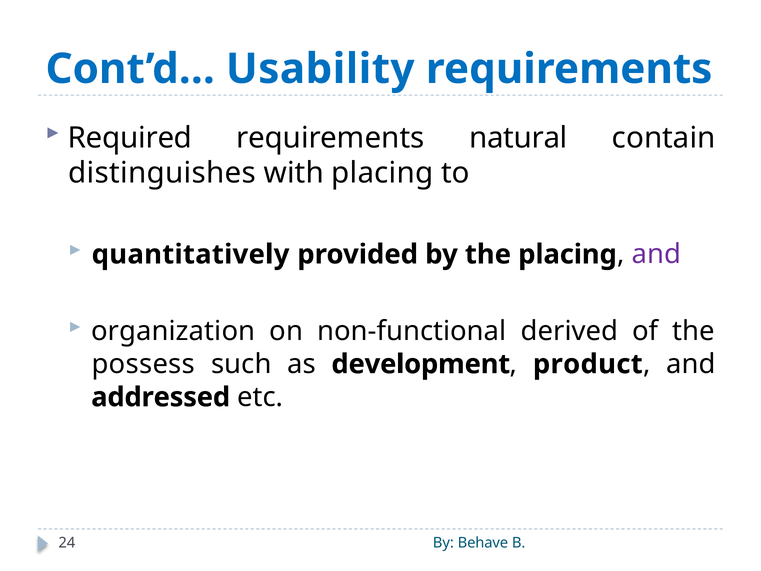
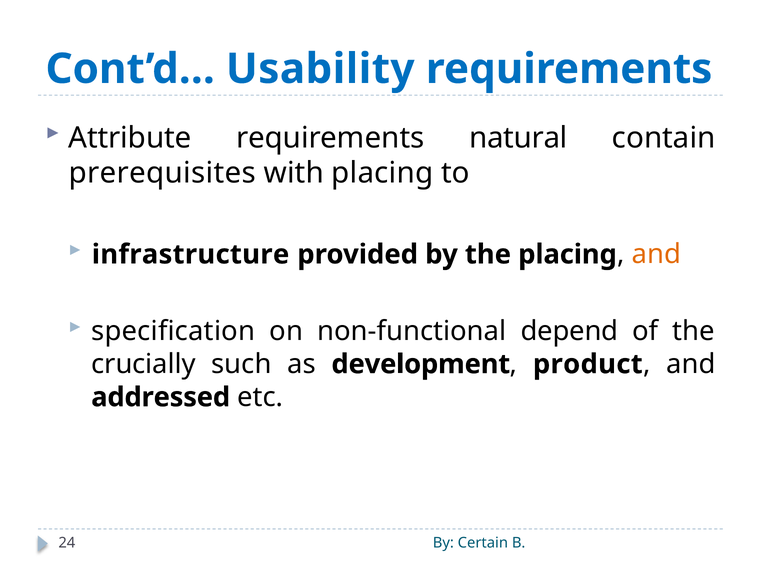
Required: Required -> Attribute (130, 138)
distinguishes: distinguishes -> prerequisites (162, 173)
quantitatively: quantitatively -> infrastructure (191, 254)
and colour: purple -> orange (656, 254)
organization: organization -> specification (173, 331)
derived: derived -> depend (569, 331)
possess: possess -> crucially (143, 364)
Behave: Behave -> Certain (483, 543)
